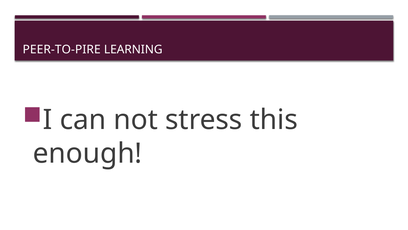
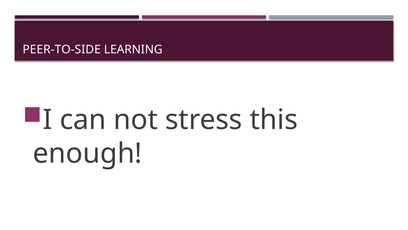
PEER-TO-PIRE: PEER-TO-PIRE -> PEER-TO-SIDE (62, 50)
